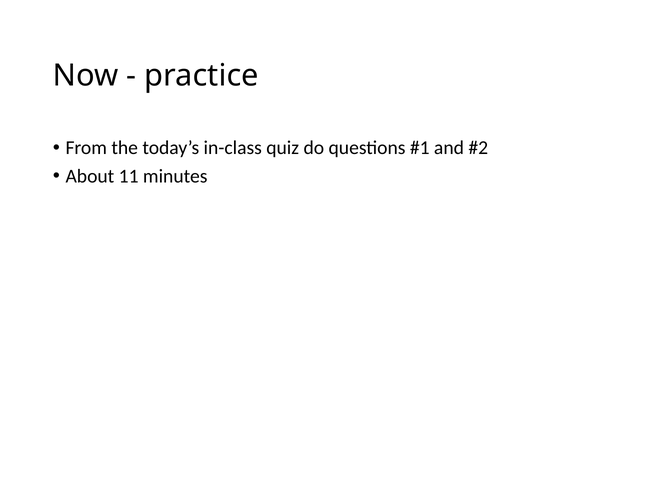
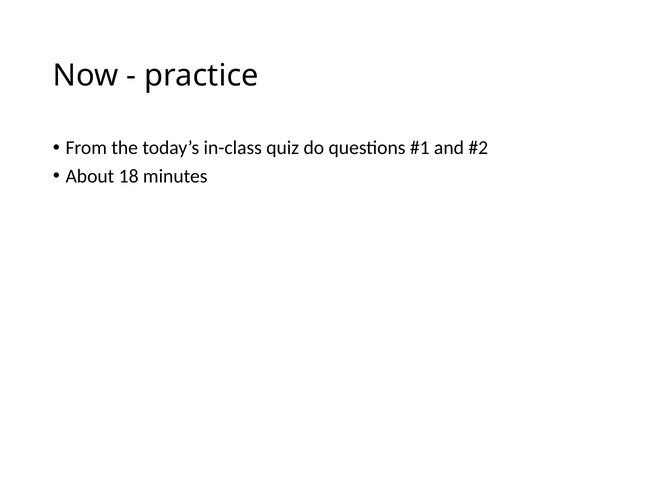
11: 11 -> 18 (129, 176)
